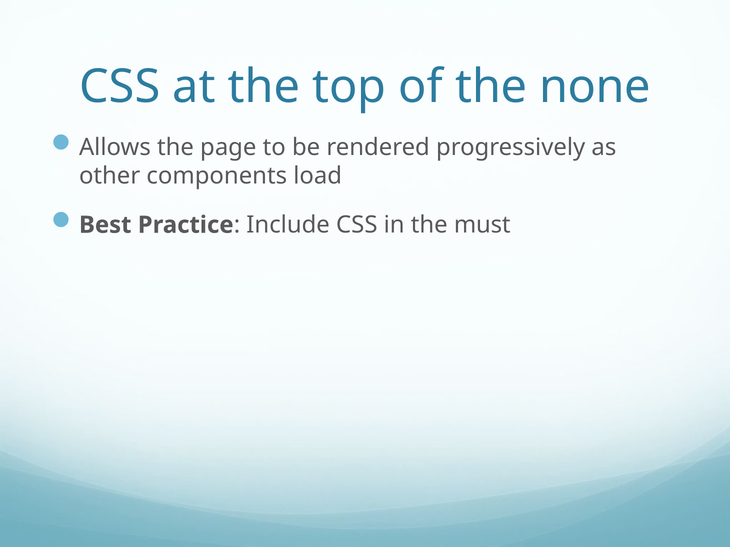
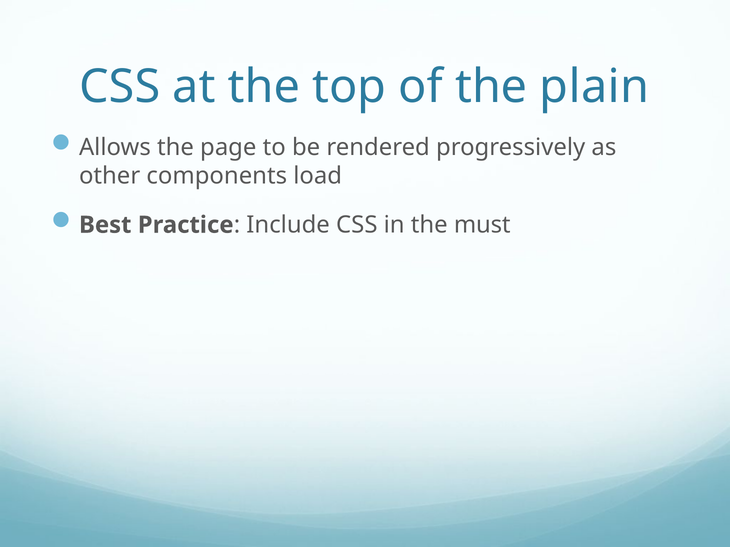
none: none -> plain (594, 87)
